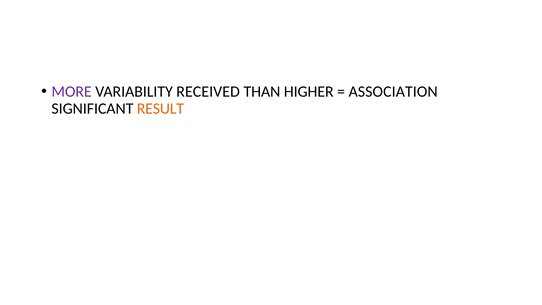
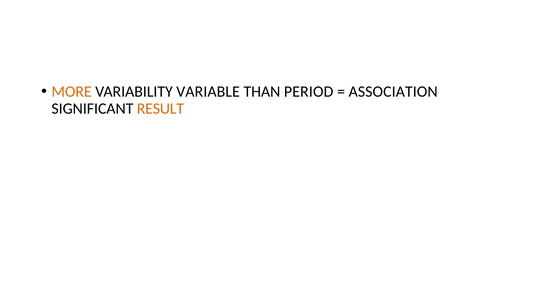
MORE colour: purple -> orange (72, 92)
RECEIVED: RECEIVED -> VARIABLE (208, 92)
HIGHER: HIGHER -> PERIOD (309, 92)
